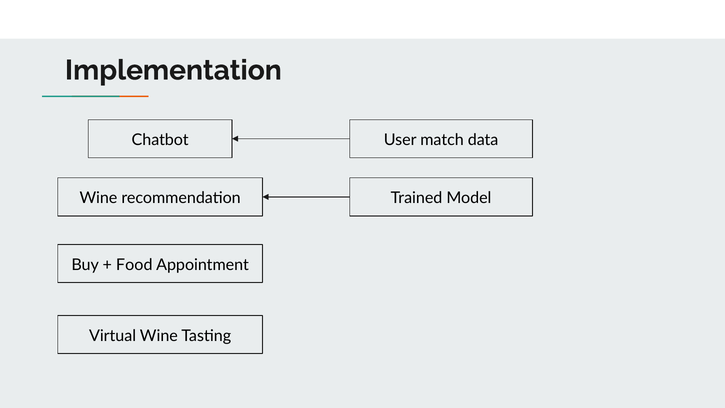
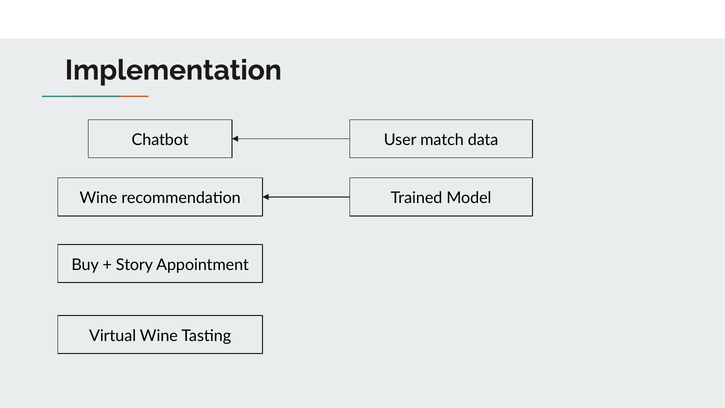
Food: Food -> Story (134, 265)
